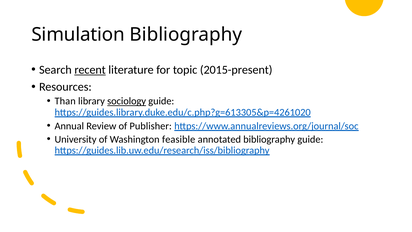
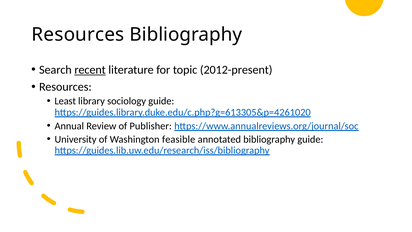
Simulation: Simulation -> Resources (78, 35)
2015-present: 2015-present -> 2012-present (236, 70)
Than: Than -> Least (65, 101)
sociology underline: present -> none (127, 101)
